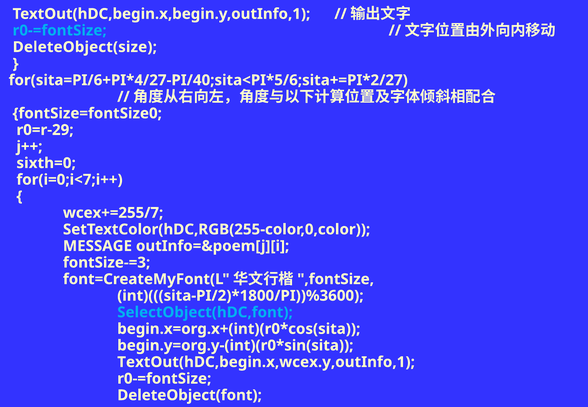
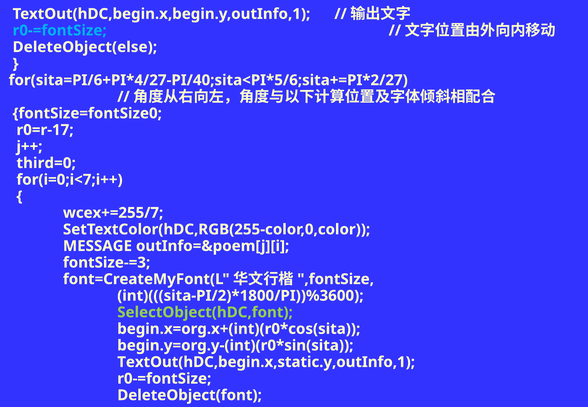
DeleteObject(size: DeleteObject(size -> DeleteObject(else (85, 47)
r0=r-29: r0=r-29 -> r0=r-17 (45, 130)
sixth=0: sixth=0 -> third=0 (46, 163)
SelectObject(hDC,font colour: light blue -> light green (205, 312)
TextOut(hDC,begin.x,wcex.y,outInfo,1: TextOut(hDC,begin.x,wcex.y,outInfo,1 -> TextOut(hDC,begin.x,static.y,outInfo,1 (266, 362)
